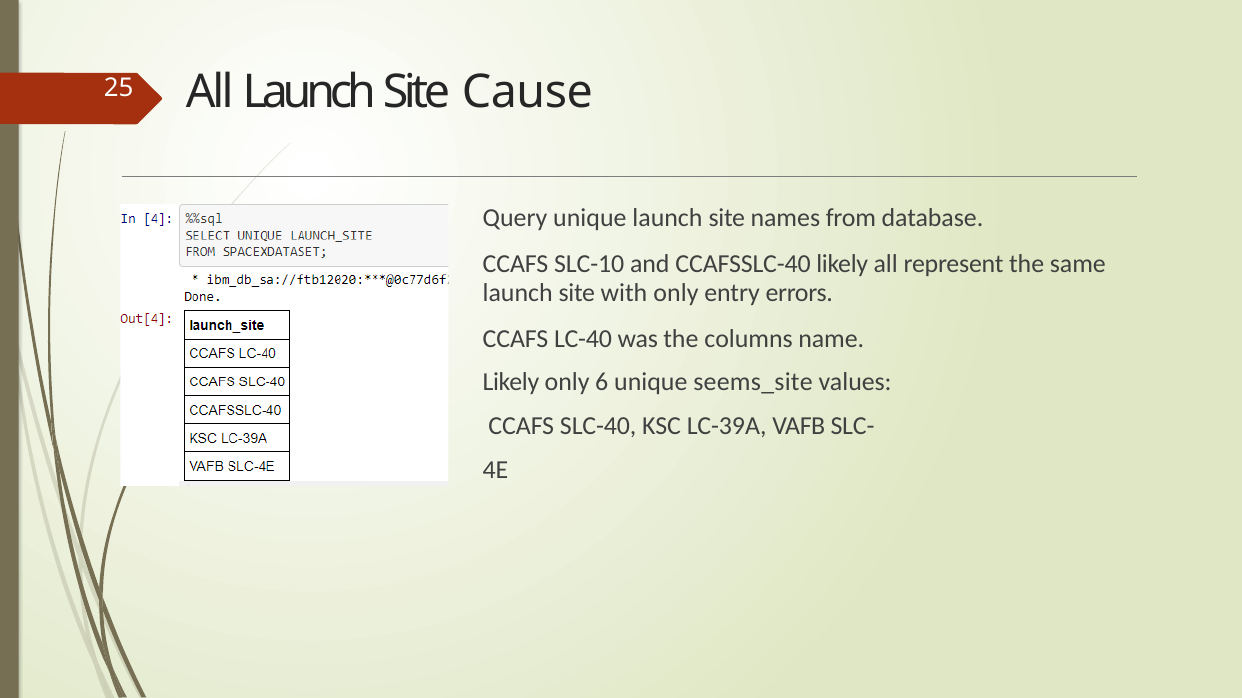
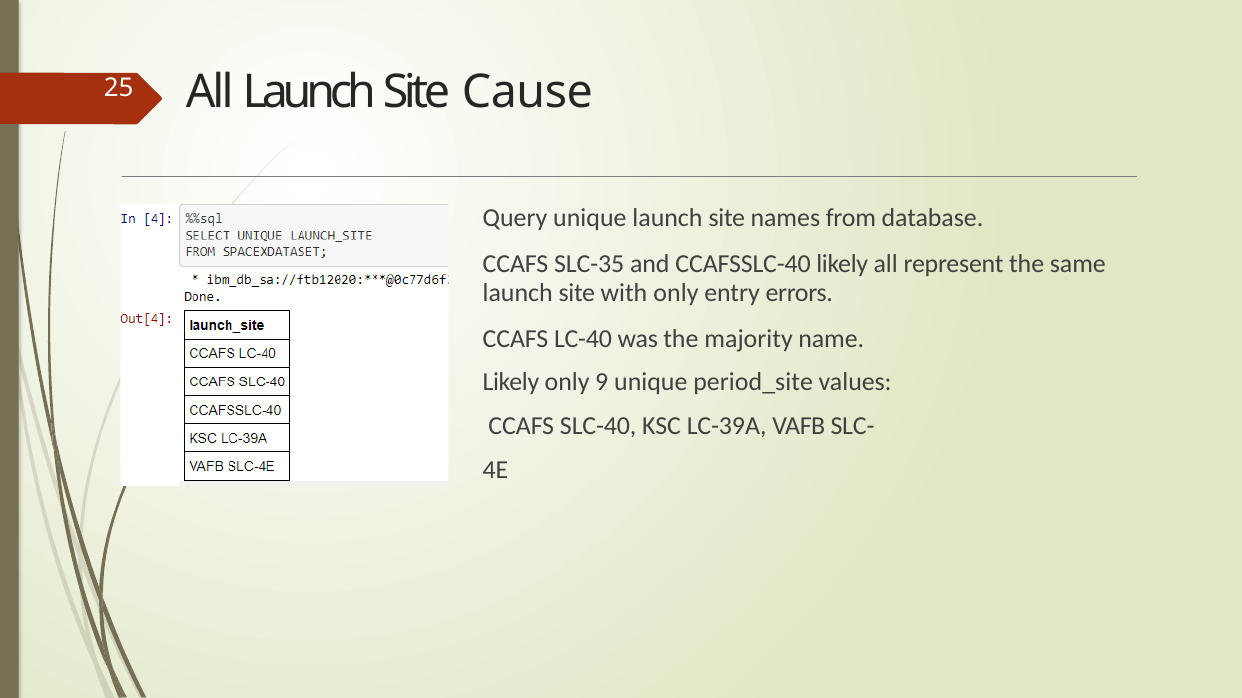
SLC-10: SLC-10 -> SLC-35 (589, 264)
columns: columns -> majority (749, 339)
6: 6 -> 9 (602, 383)
seems_site: seems_site -> period_site (753, 383)
